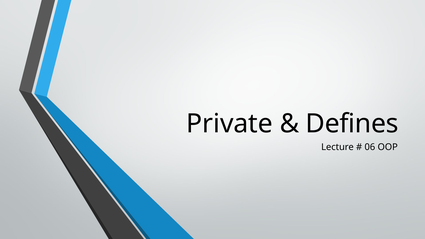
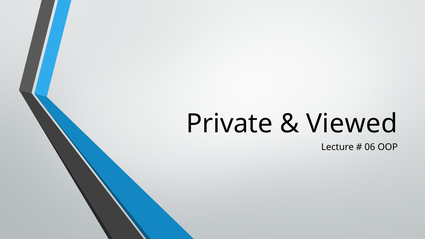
Defines: Defines -> Viewed (352, 124)
